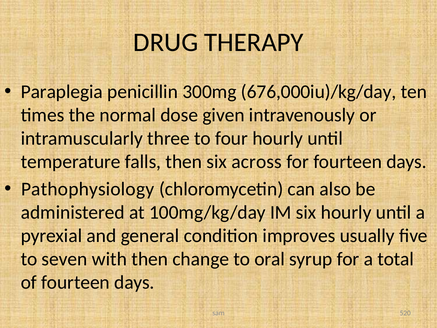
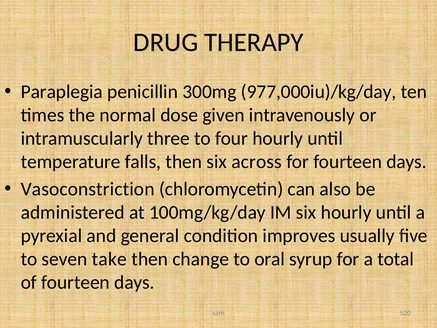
676,000iu)/kg/day: 676,000iu)/kg/day -> 977,000iu)/kg/day (319, 92)
Pathophysiology: Pathophysiology -> Vasoconstriction (88, 189)
with: with -> take (109, 259)
